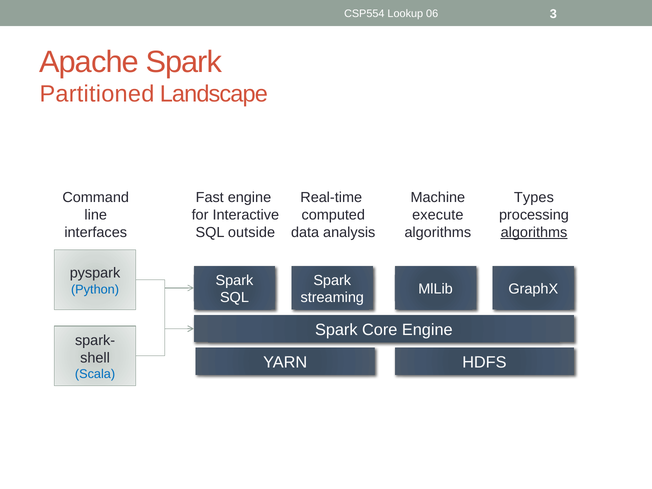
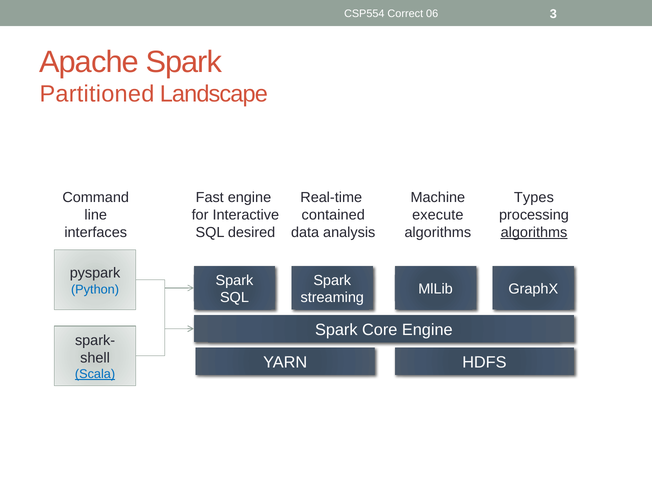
Lookup: Lookup -> Correct (405, 14)
computed: computed -> contained (333, 215)
outside: outside -> desired (252, 232)
Scala underline: none -> present (95, 374)
